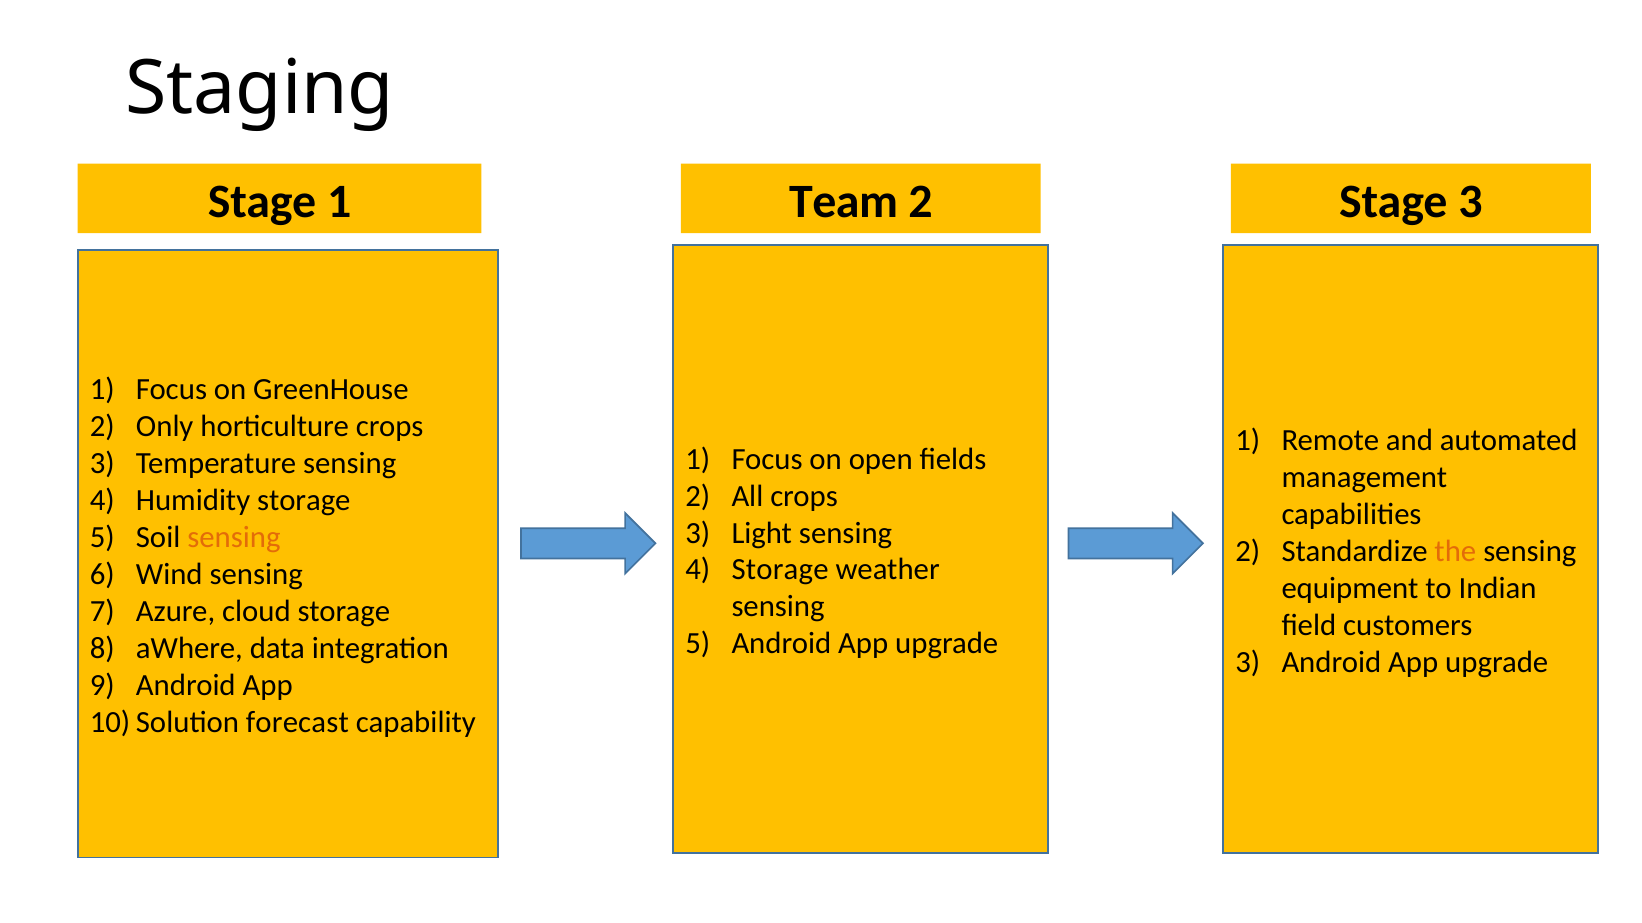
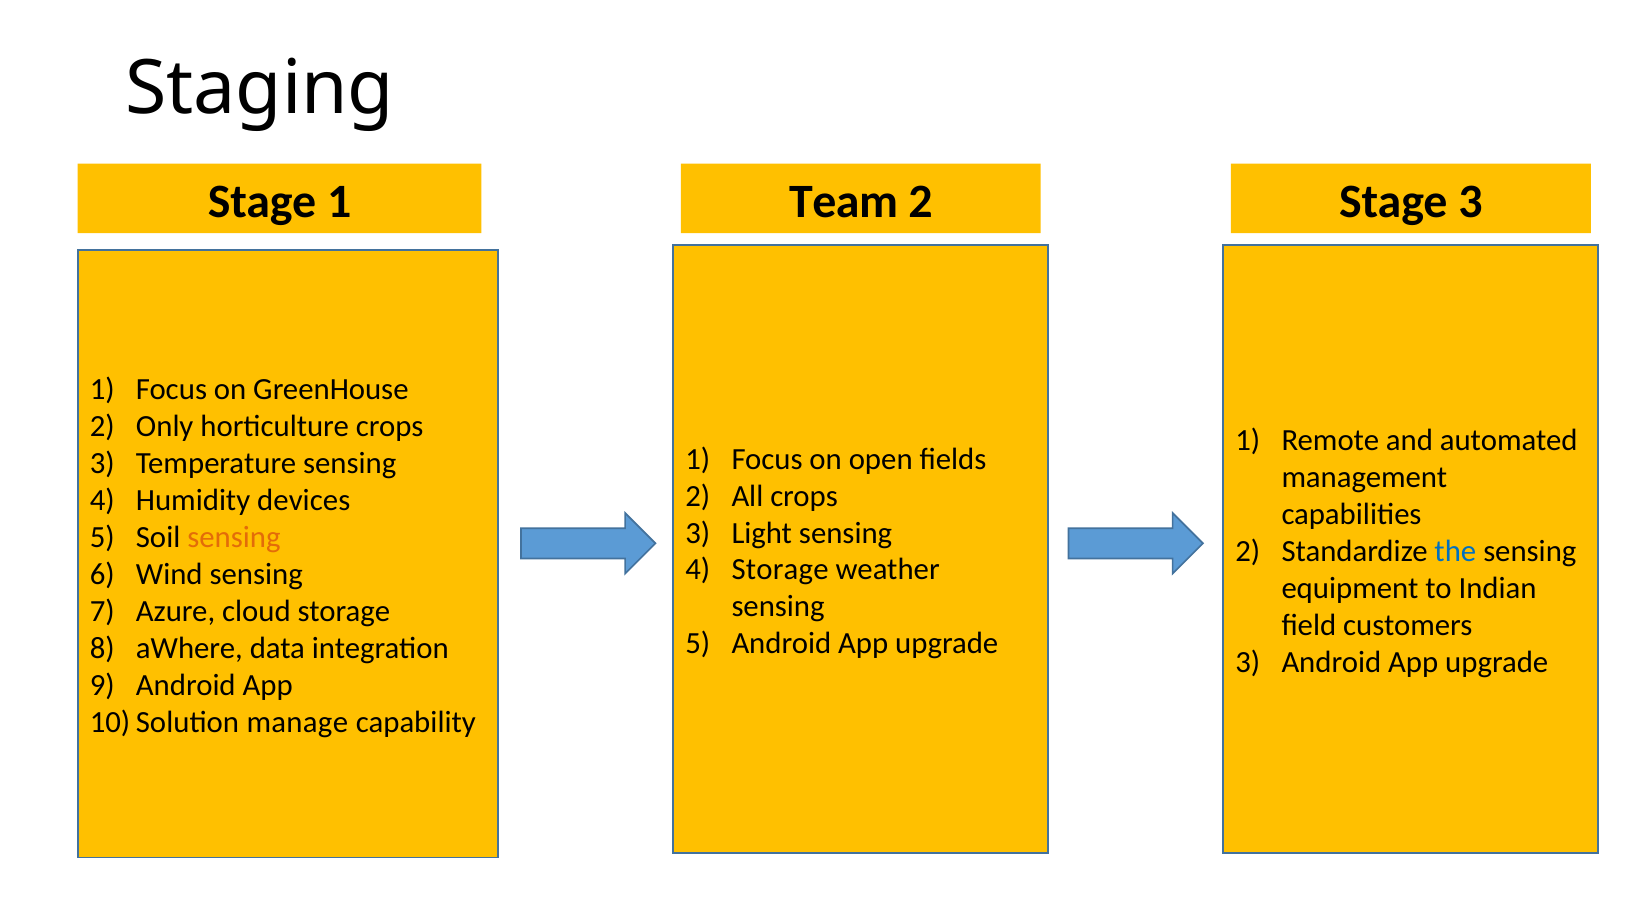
Humidity storage: storage -> devices (304, 501)
the colour: orange -> blue (1455, 552)
forecast: forecast -> manage (297, 723)
